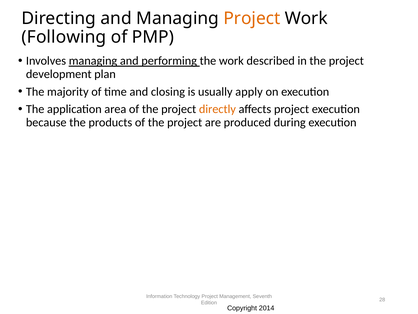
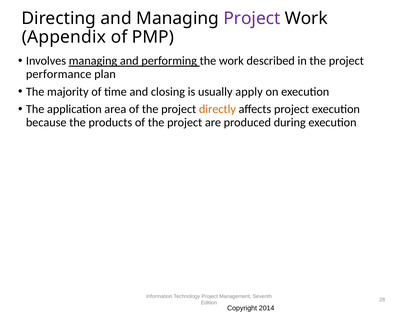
Project colour: orange -> purple (252, 18)
Following: Following -> Appendix (64, 37)
development: development -> performance (59, 74)
